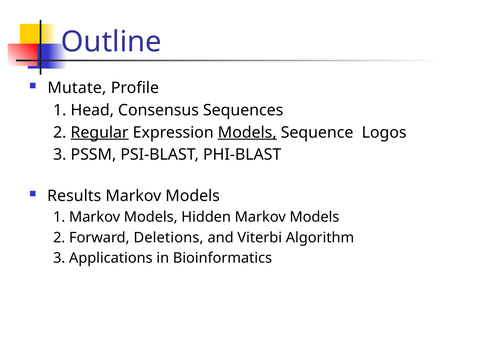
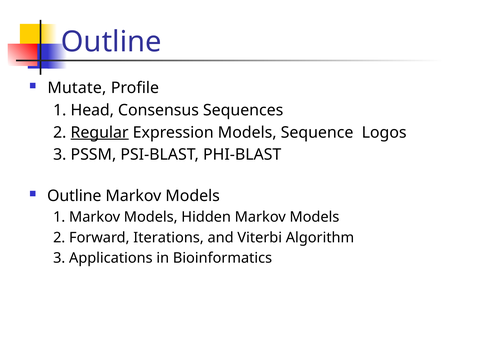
Models underline: present -> none (247, 132)
Results: Results -> Outline (74, 196)
Deletions: Deletions -> Iterations (169, 237)
